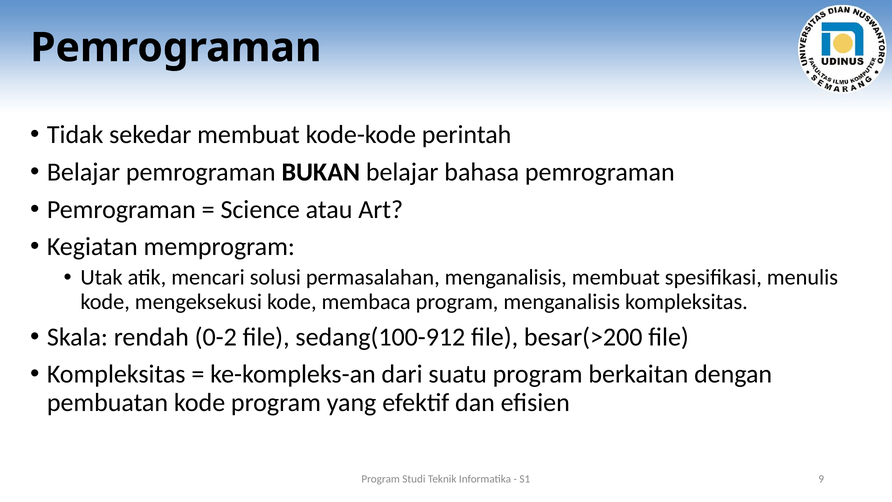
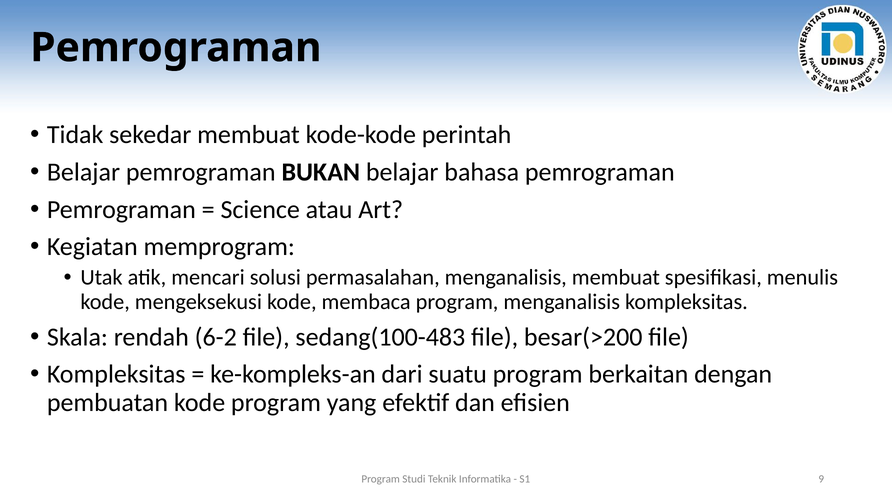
0-2: 0-2 -> 6-2 (216, 337)
sedang(100-912: sedang(100-912 -> sedang(100-483 (380, 337)
